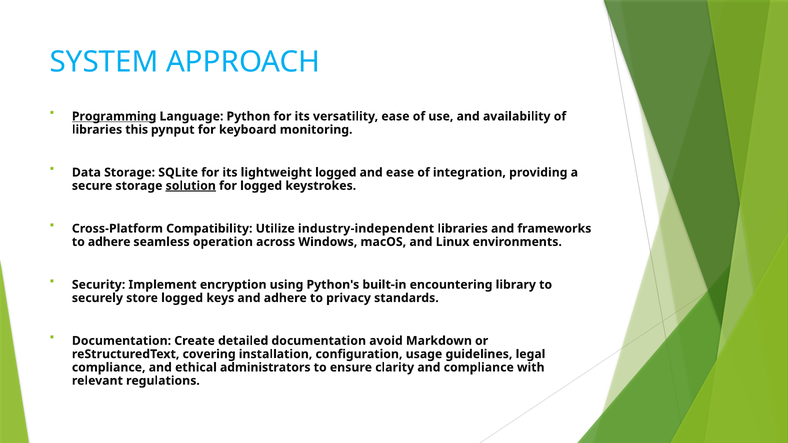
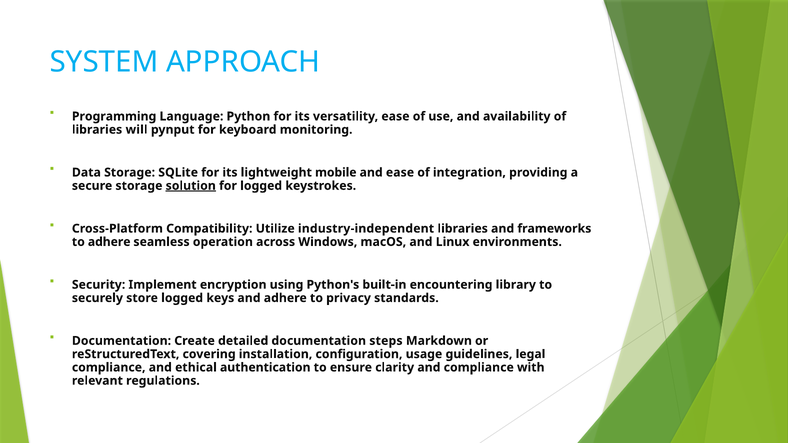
Programming underline: present -> none (114, 116)
this: this -> will (137, 130)
lightweight logged: logged -> mobile (336, 173)
avoid: avoid -> steps (386, 341)
administrators: administrators -> authentication (265, 368)
